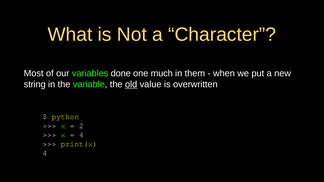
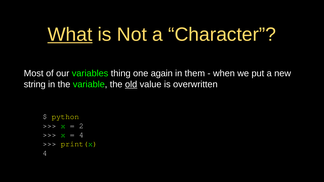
What underline: none -> present (70, 35)
done: done -> thing (121, 74)
much: much -> again (162, 74)
